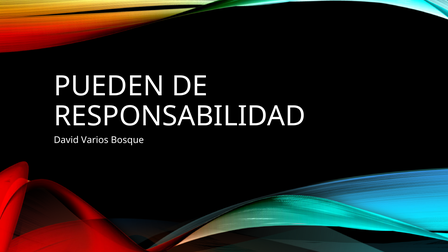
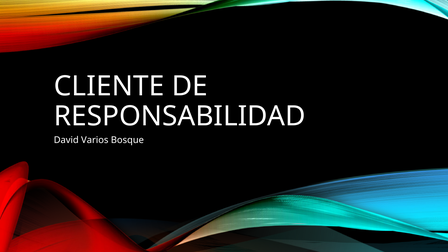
PUEDEN: PUEDEN -> CLIENTE (109, 86)
